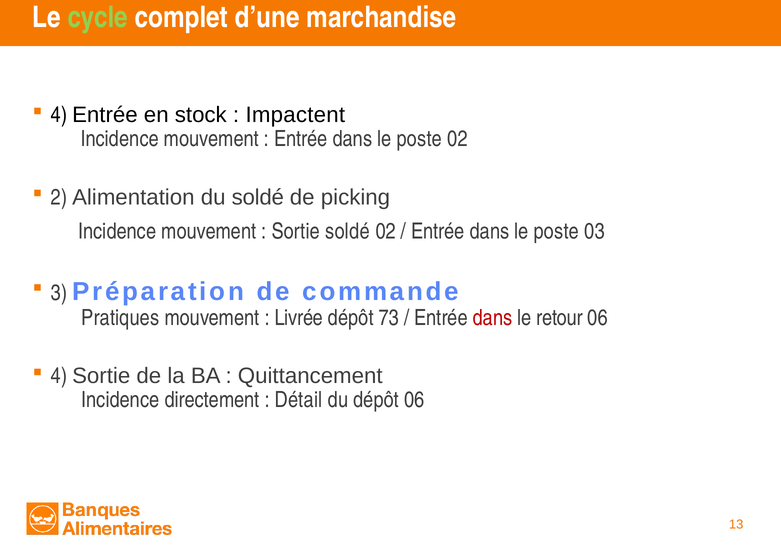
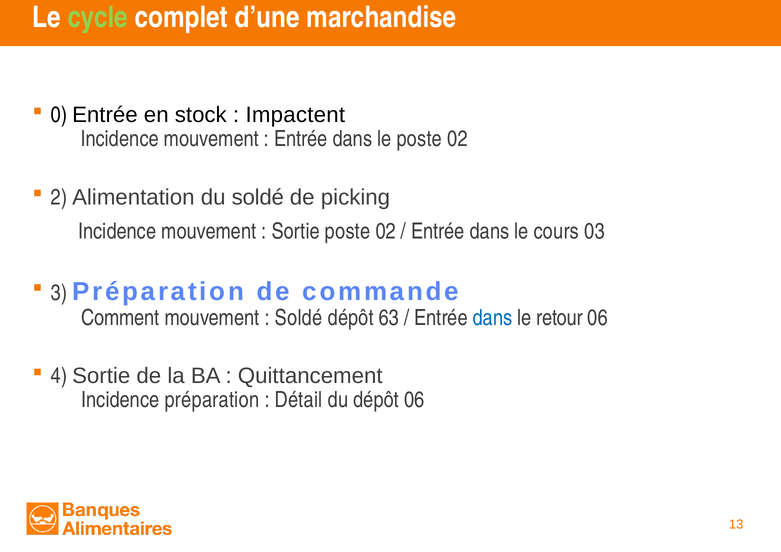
4: 4 -> 0 (59, 115)
Sortie soldé: soldé -> poste (348, 232)
poste: poste -> cours (556, 232)
Pratiques: Pratiques -> Comment (120, 318)
Livrée: Livrée -> Soldé (299, 318)
73: 73 -> 63 (389, 318)
dans colour: red -> blue (493, 318)
Incidence directement: directement -> préparation (212, 400)
